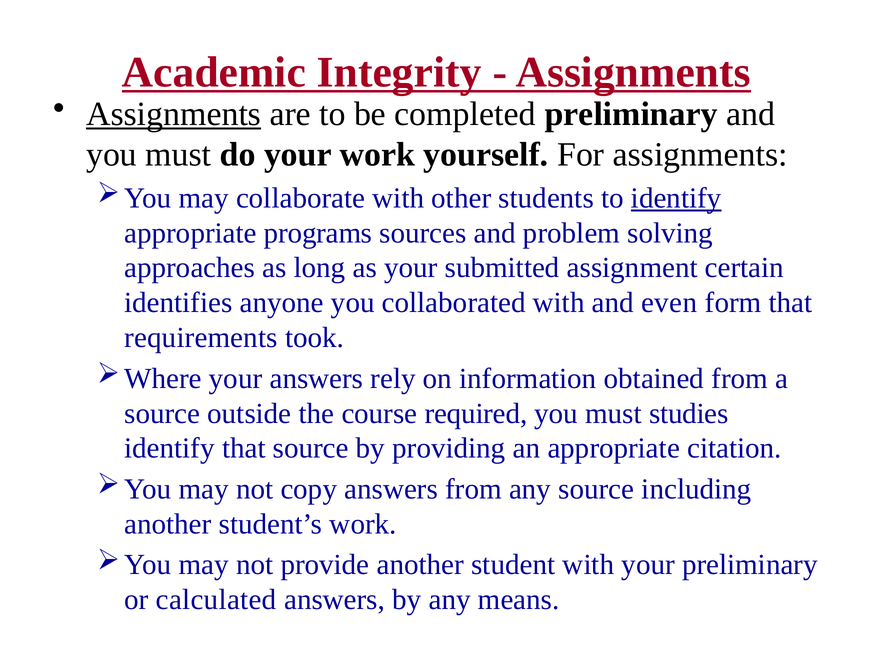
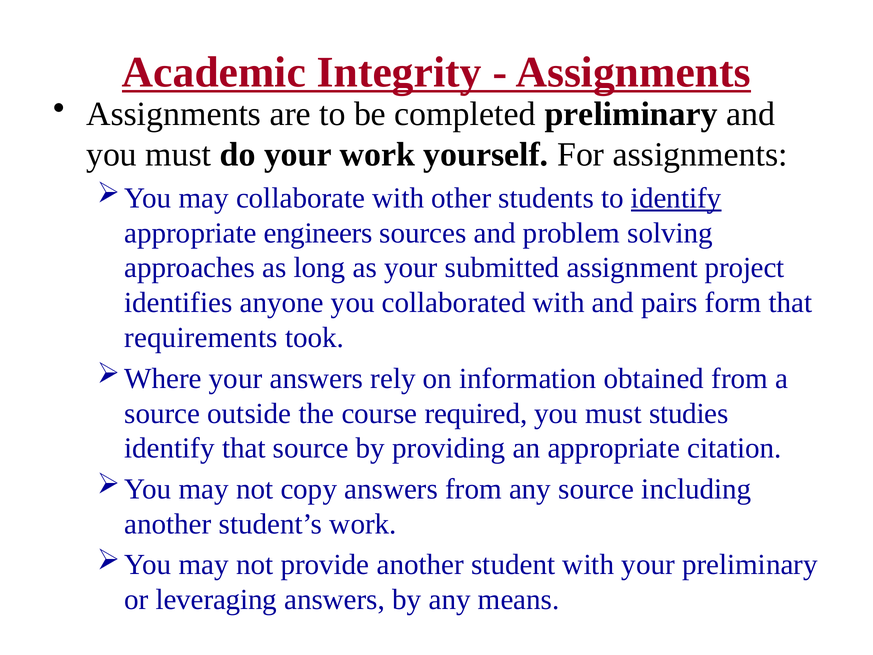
Assignments underline: present -> none (174, 114)
programs: programs -> engineers (318, 233)
certain: certain -> project (745, 268)
even: even -> pairs (669, 303)
calculated: calculated -> leveraging (216, 599)
